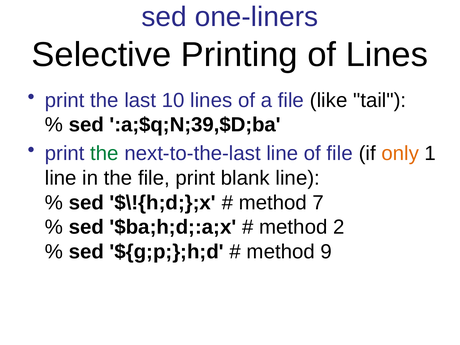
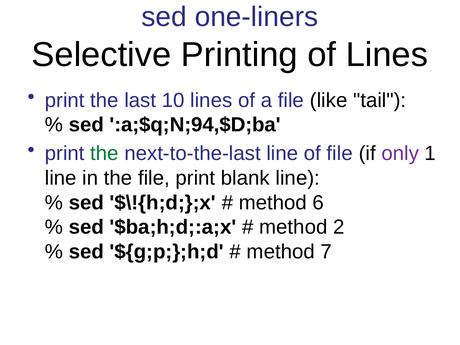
:a;$q;N;39,$D;ba: :a;$q;N;39,$D;ba -> :a;$q;N;94,$D;ba (195, 125)
only colour: orange -> purple (400, 154)
7: 7 -> 6 (318, 203)
9: 9 -> 7 (326, 252)
